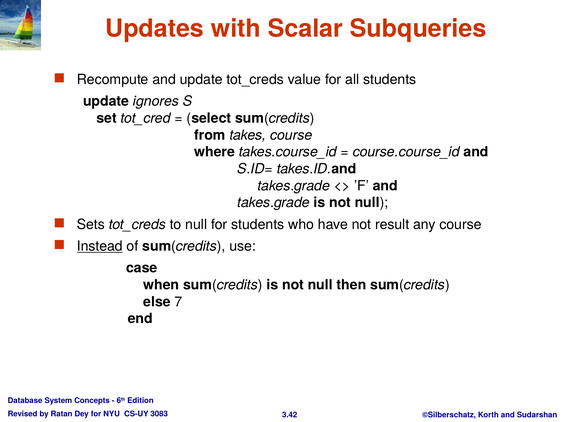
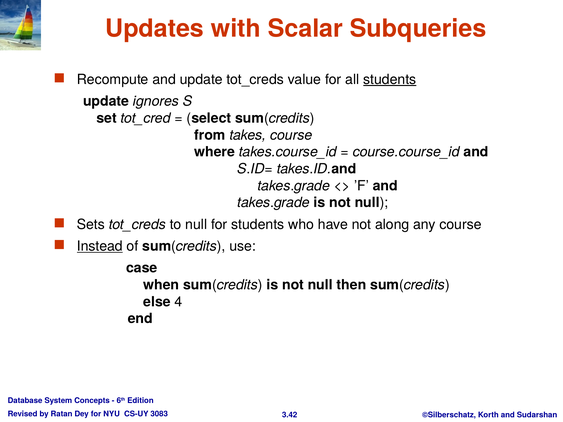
students underline: none -> present (390, 80)
result: result -> along (392, 225)
7: 7 -> 4 (178, 302)
